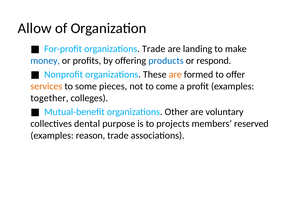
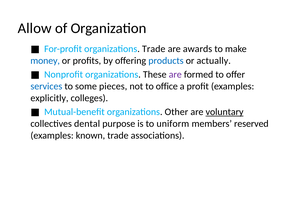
landing: landing -> awards (198, 49)
respond: respond -> actually (214, 61)
are colour: orange -> purple (175, 75)
services colour: orange -> blue (46, 86)
come: come -> office (167, 86)
together: together -> explicitly (49, 98)
voluntary underline: none -> present (225, 112)
projects: projects -> uniform (173, 124)
reason: reason -> known (90, 136)
